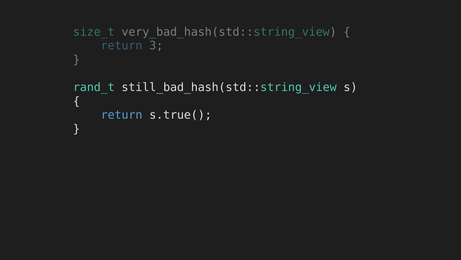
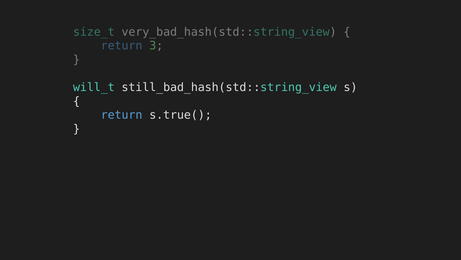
rand_t: rand_t -> will_t (94, 87)
